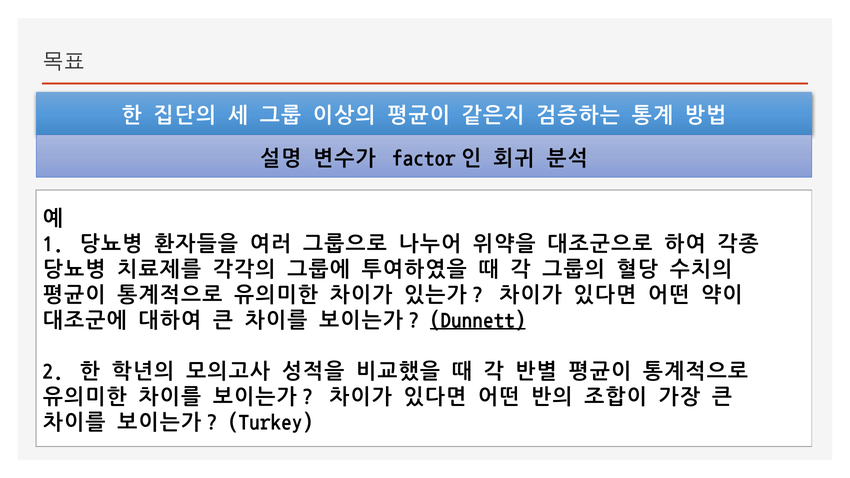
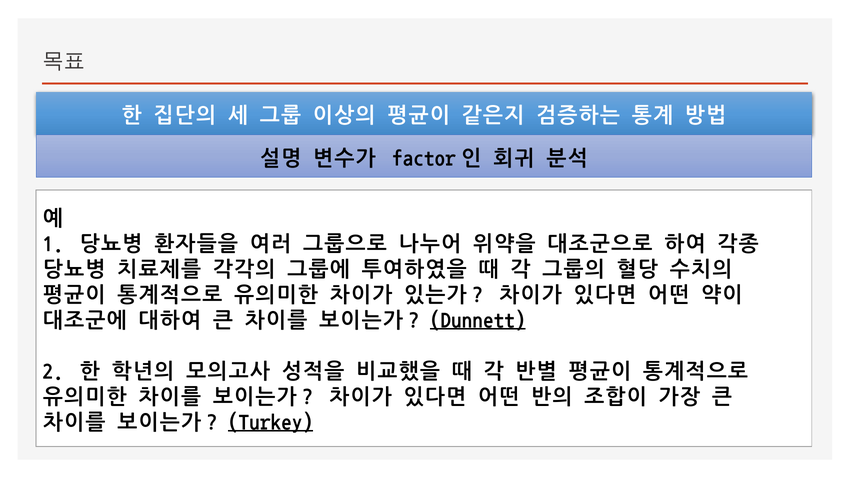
Turkey underline: none -> present (271, 422)
